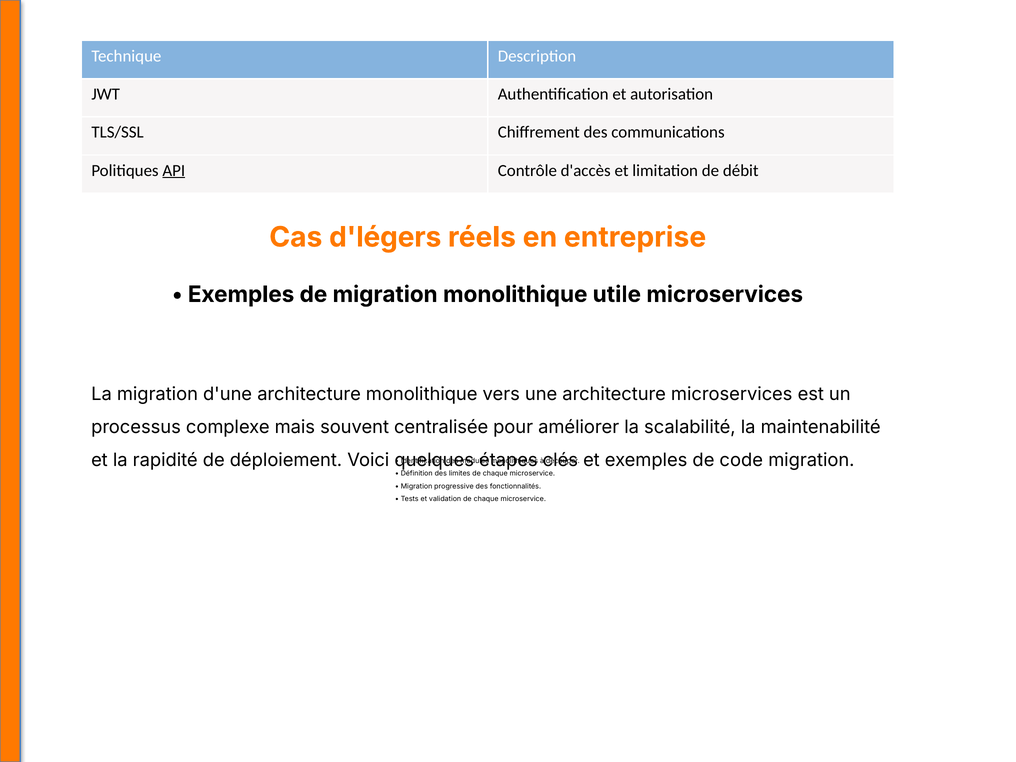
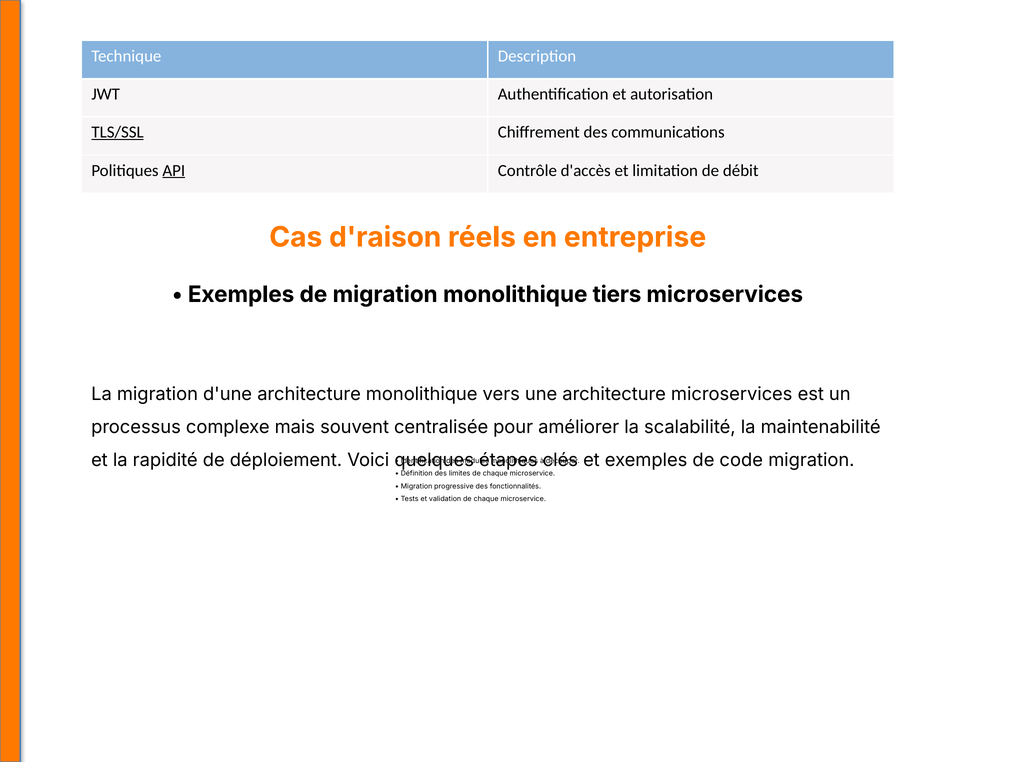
TLS/SSL underline: none -> present (118, 132)
d'légers: d'légers -> d'raison (385, 237)
utile: utile -> tiers (617, 294)
